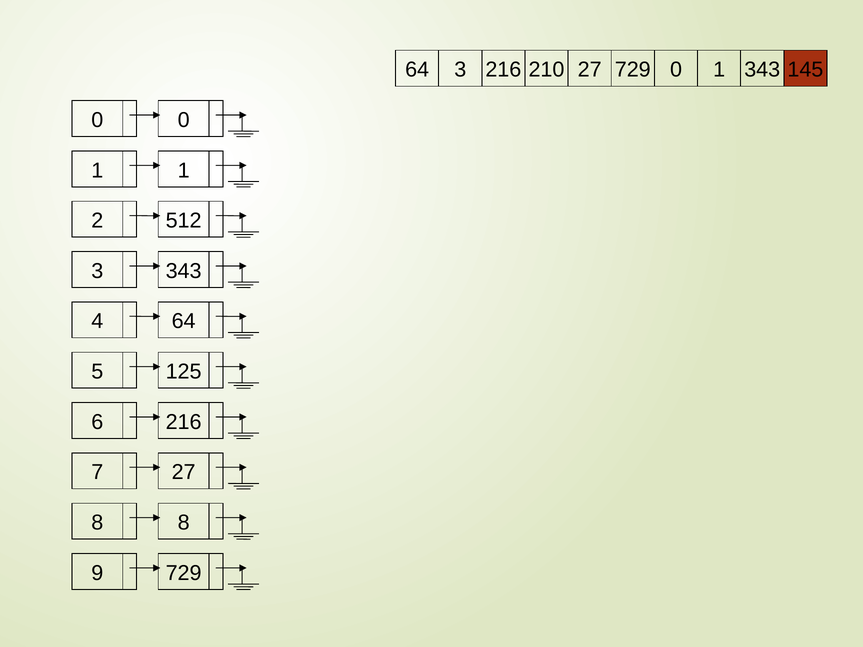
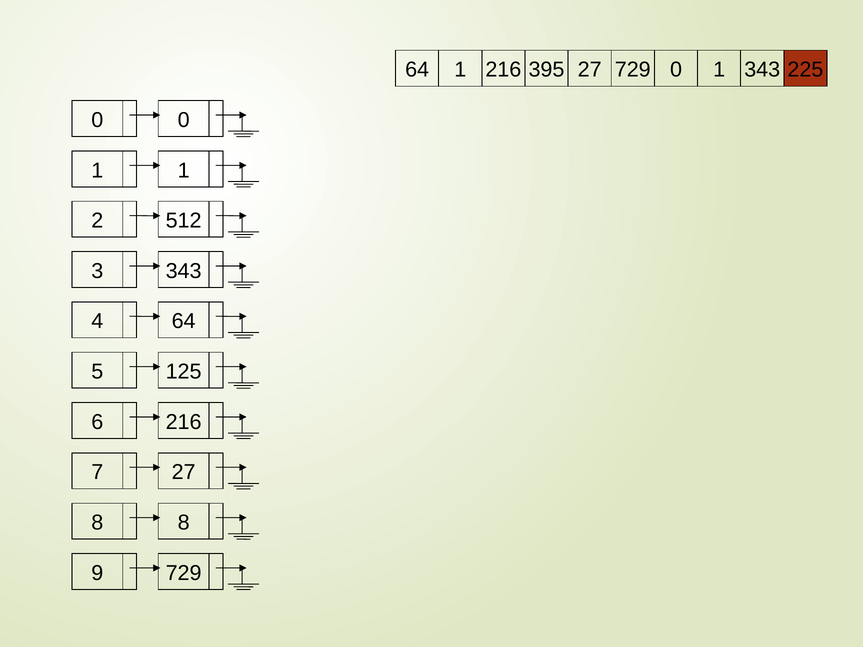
64 3: 3 -> 1 (460, 70)
210: 210 -> 395 (546, 70)
145: 145 -> 225 (805, 70)
